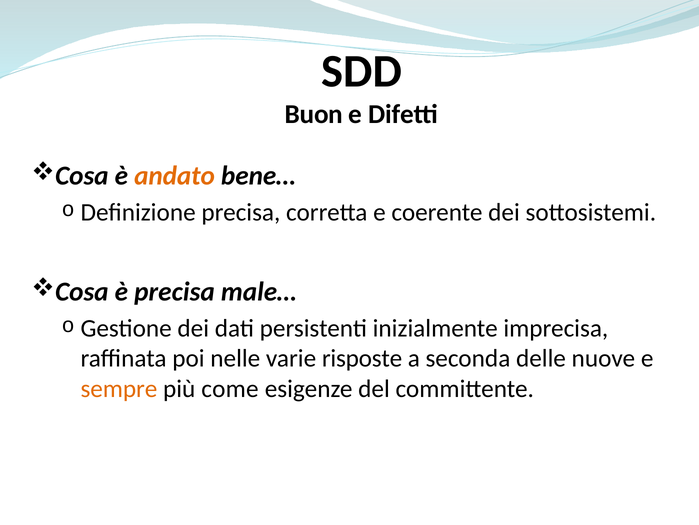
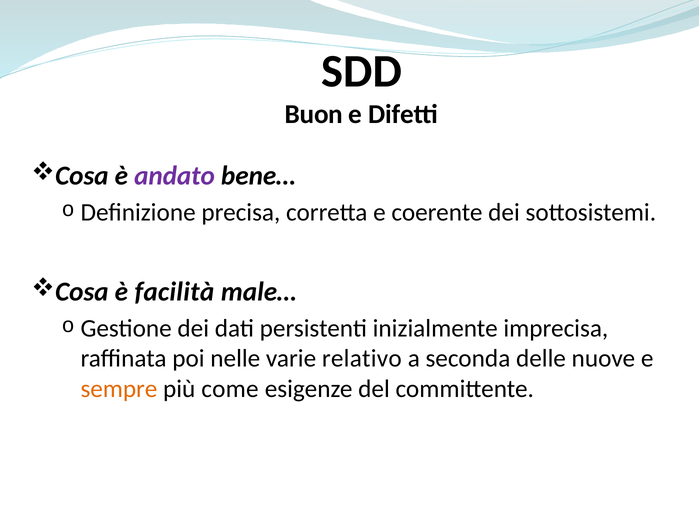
andato colour: orange -> purple (175, 176)
è precisa: precisa -> facilità (174, 291)
risposte: risposte -> relativo (362, 358)
